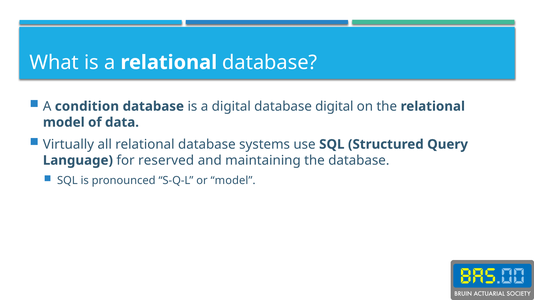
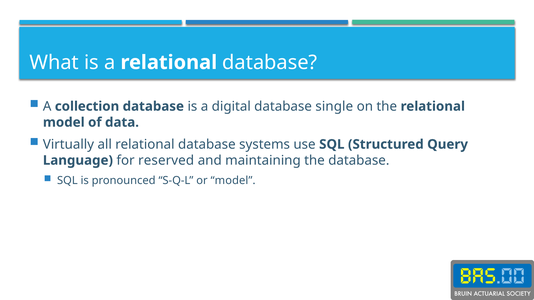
condition: condition -> collection (87, 106)
database digital: digital -> single (334, 106)
